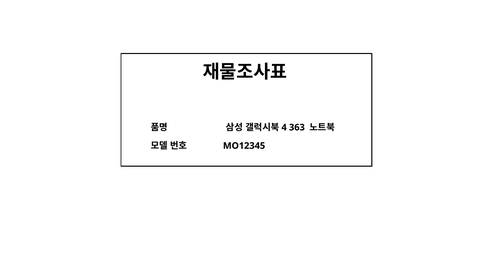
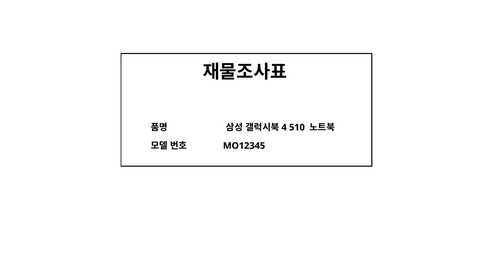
363: 363 -> 510 (297, 127)
